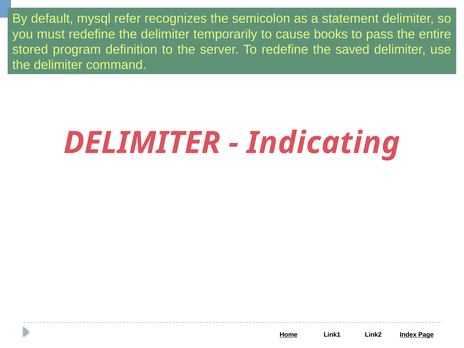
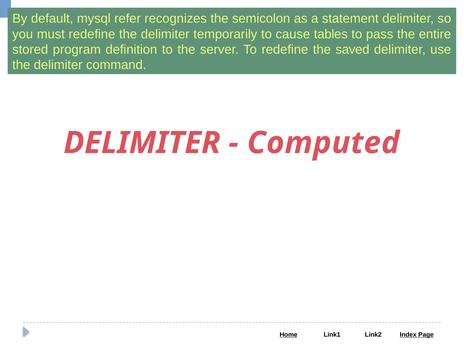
books: books -> tables (331, 34)
Indicating: Indicating -> Computed (323, 143)
